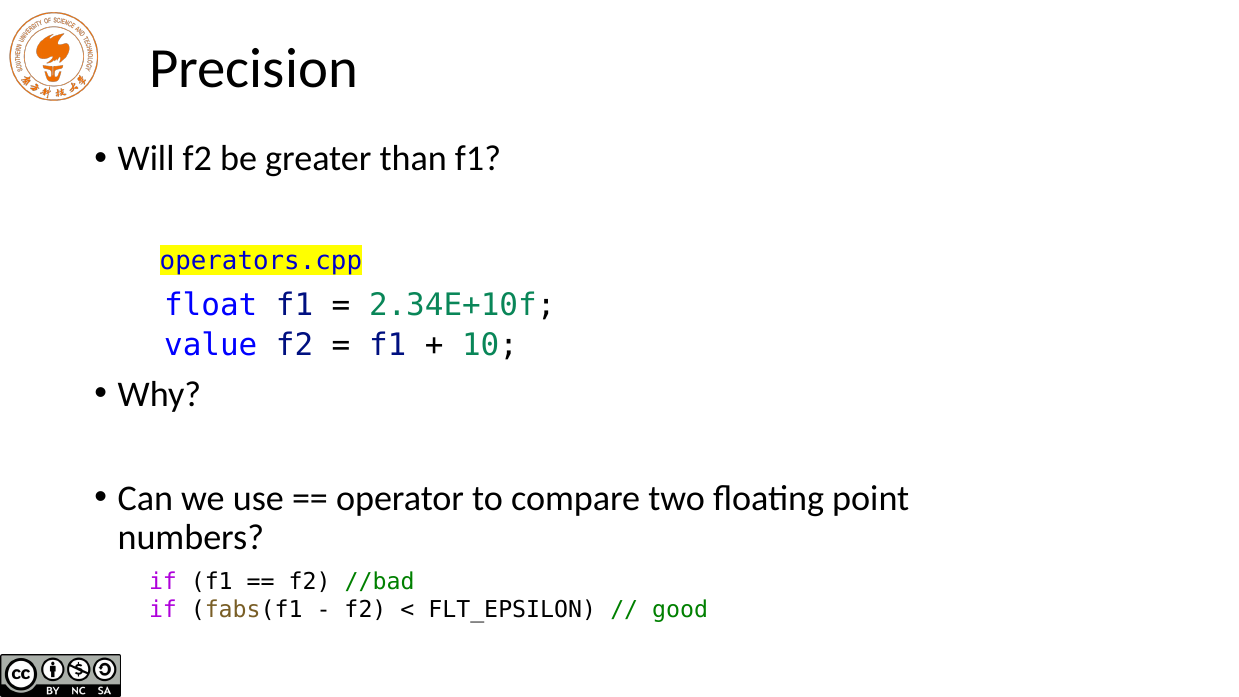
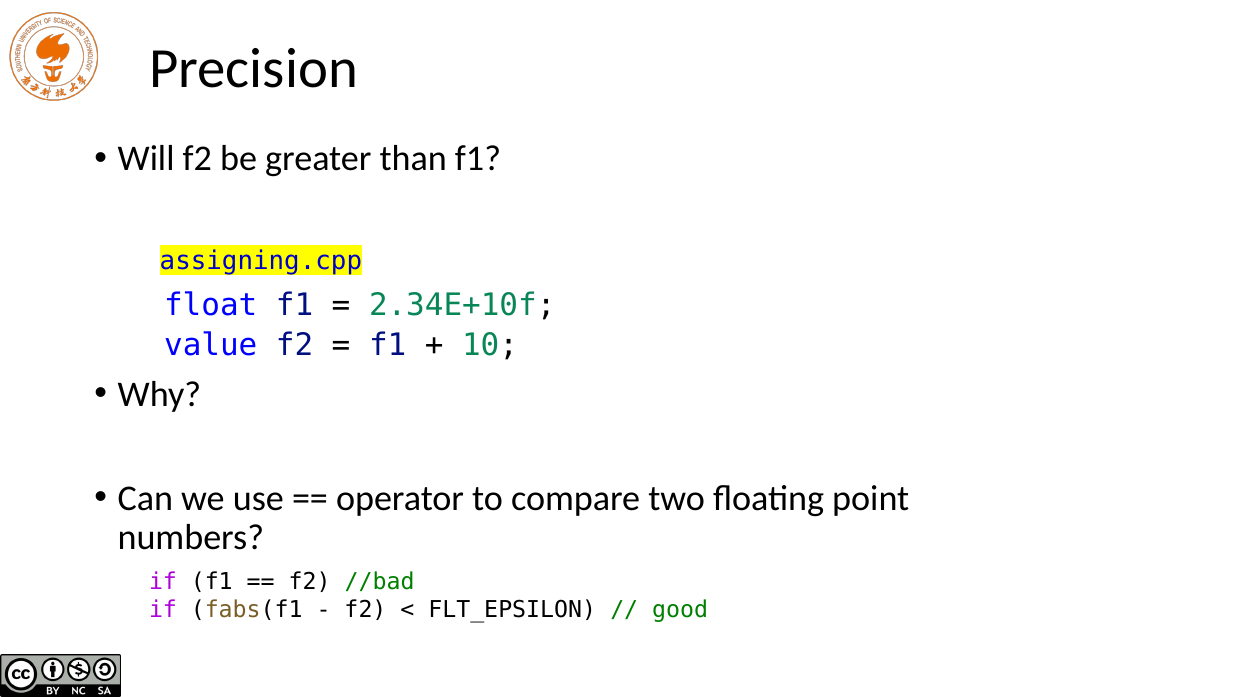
operators.cpp: operators.cpp -> assigning.cpp (261, 261)
